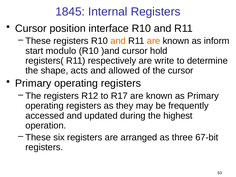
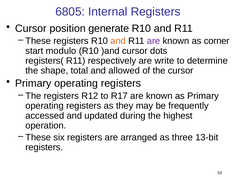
1845: 1845 -> 6805 (70, 12)
interface: interface -> generate (109, 28)
are colour: orange -> purple (154, 41)
inform: inform -> corner (217, 41)
hold: hold -> dots (159, 51)
acts: acts -> total (79, 71)
67-bit: 67-bit -> 13-bit (207, 137)
